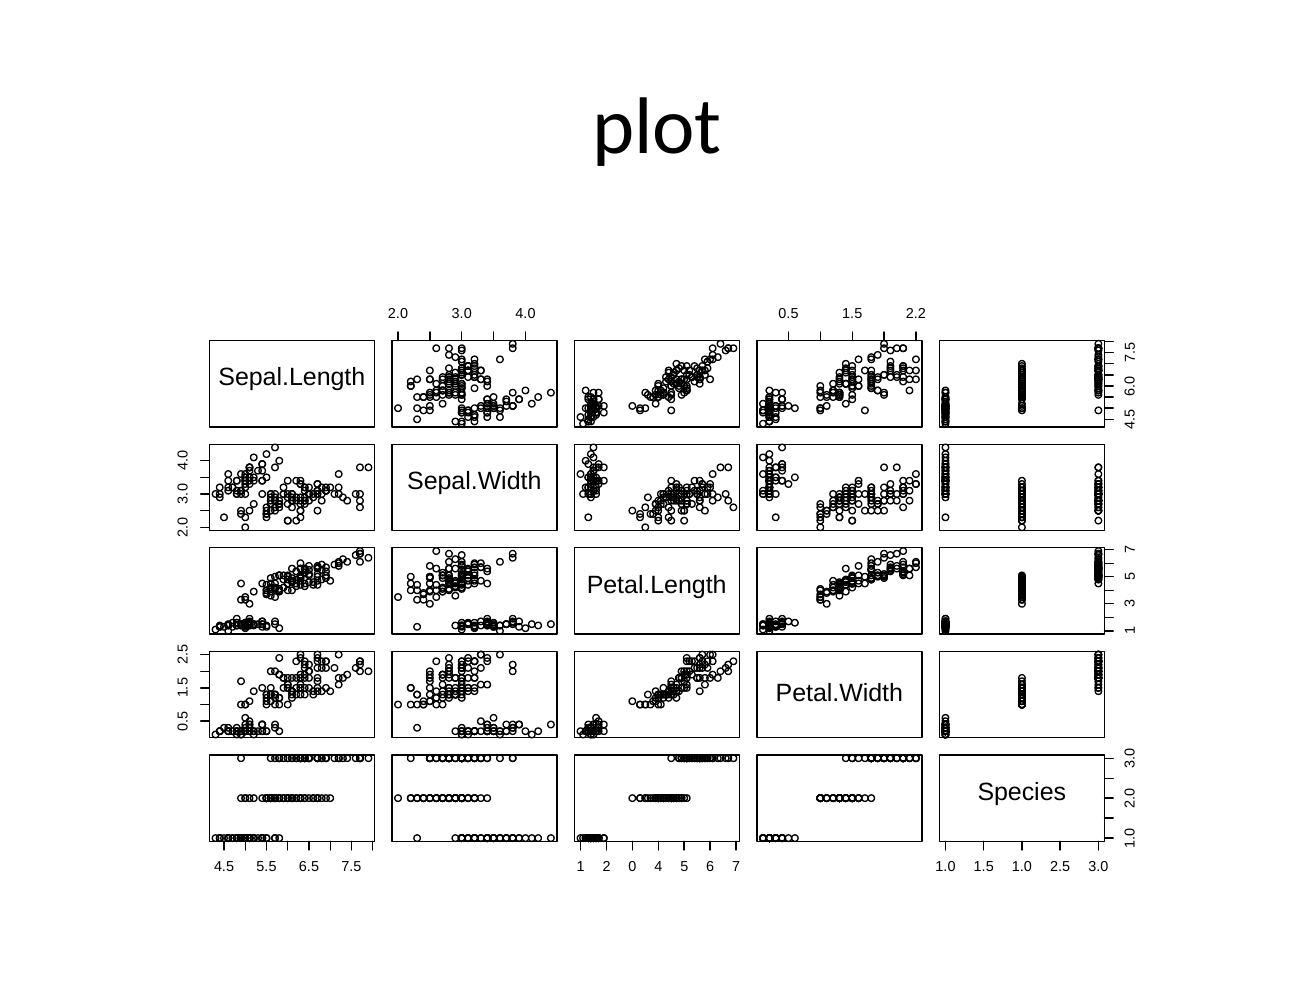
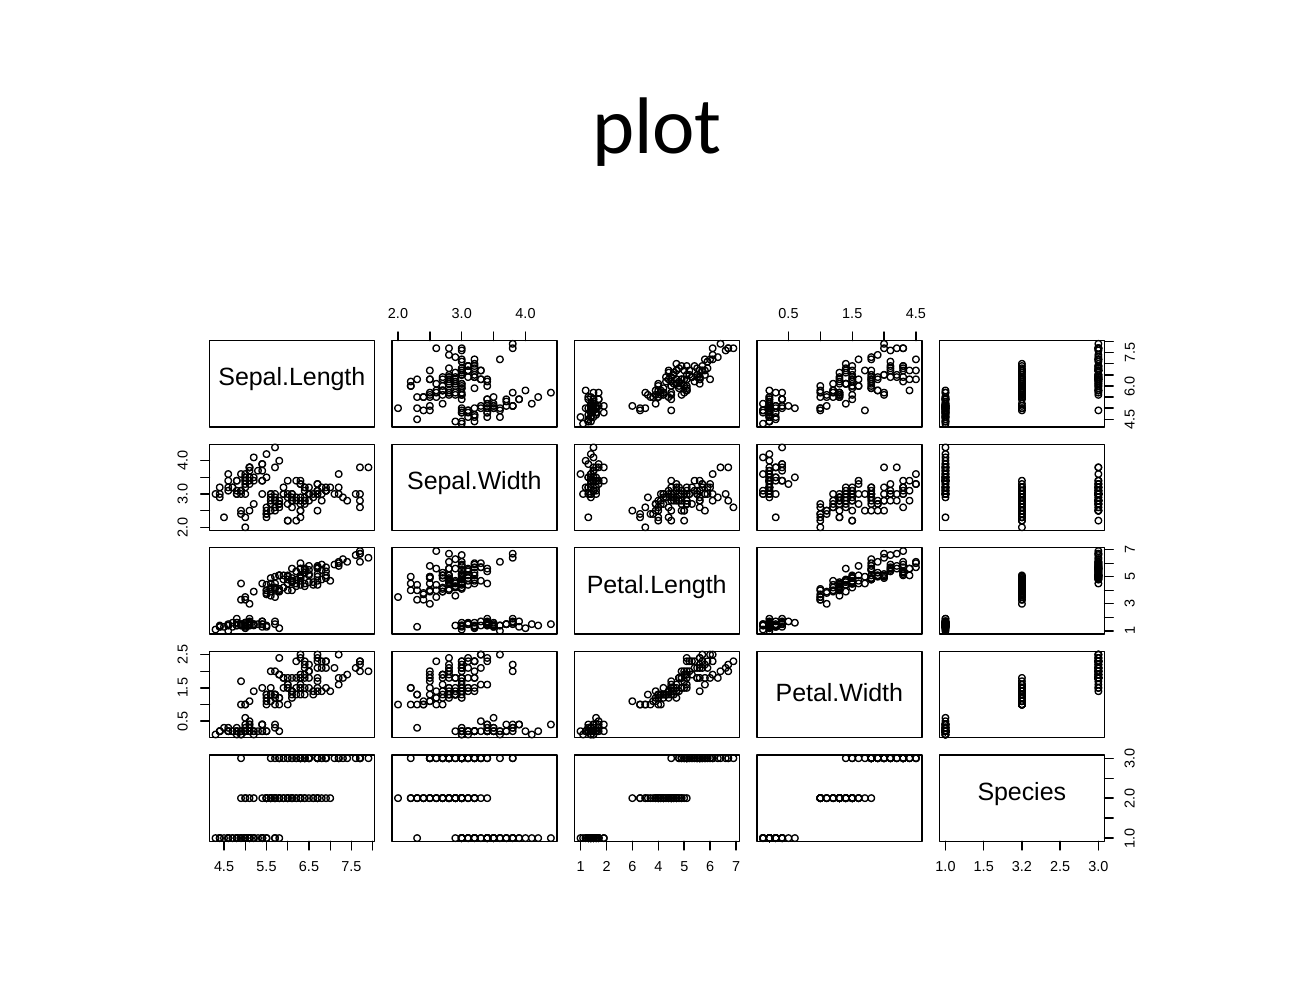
1.5 2.2: 2.2 -> 4.5 (916, 314)
2 0: 0 -> 6 (632, 867)
1.5 1.0: 1.0 -> 3.2 (1022, 867)
